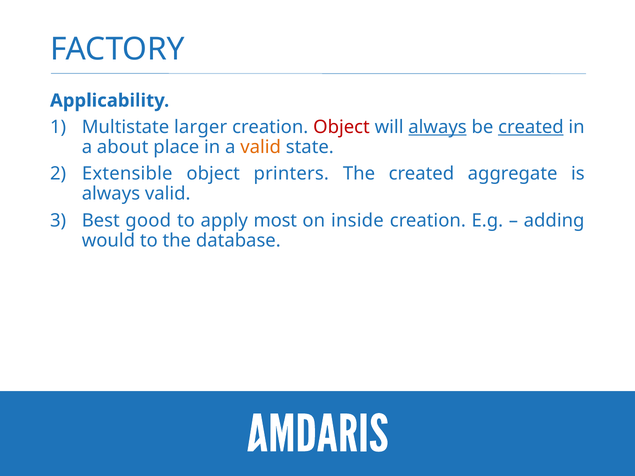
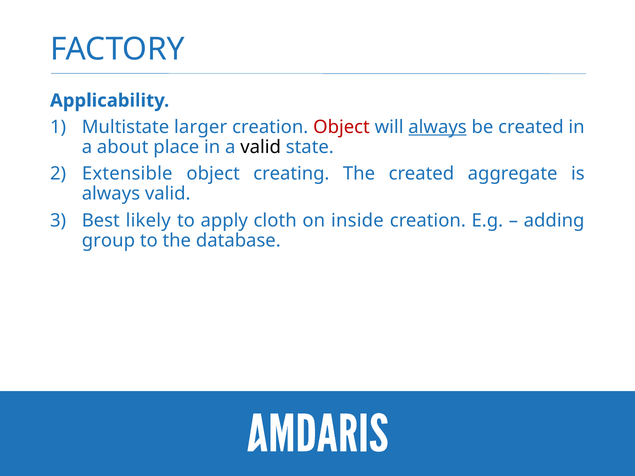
created underline: present -> none (531, 127)
valid colour: orange -> black (261, 147)
printers: printers -> creating (291, 174)
good: good -> likely (148, 221)
most: most -> cloth (275, 221)
would: would -> group (108, 241)
